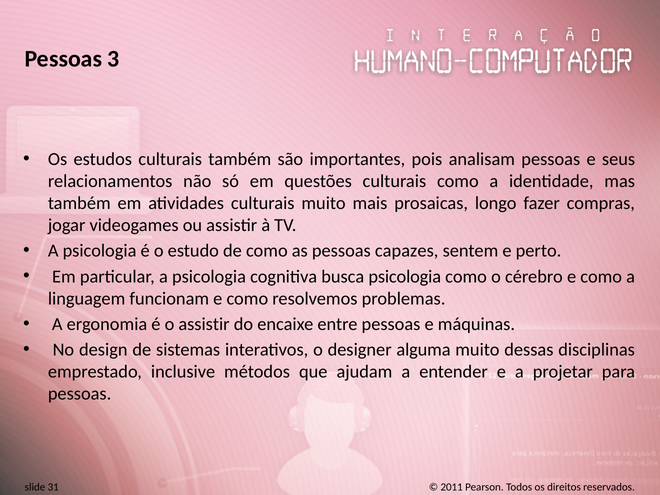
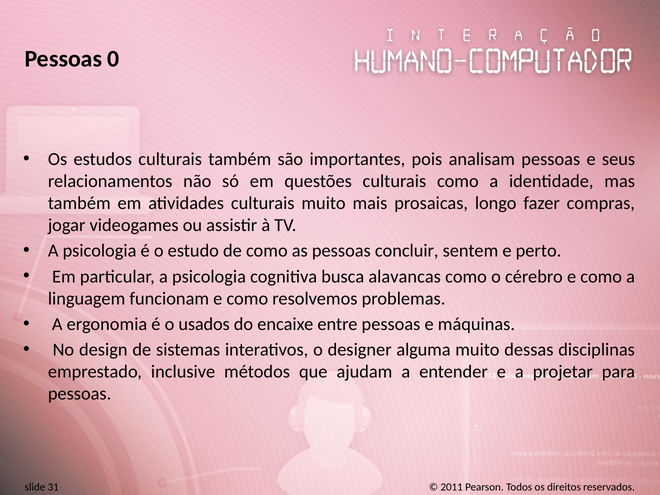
3: 3 -> 0 (113, 59)
capazes: capazes -> concluir (407, 251)
busca psicologia: psicologia -> alavancas (405, 276)
o assistir: assistir -> usados (204, 324)
